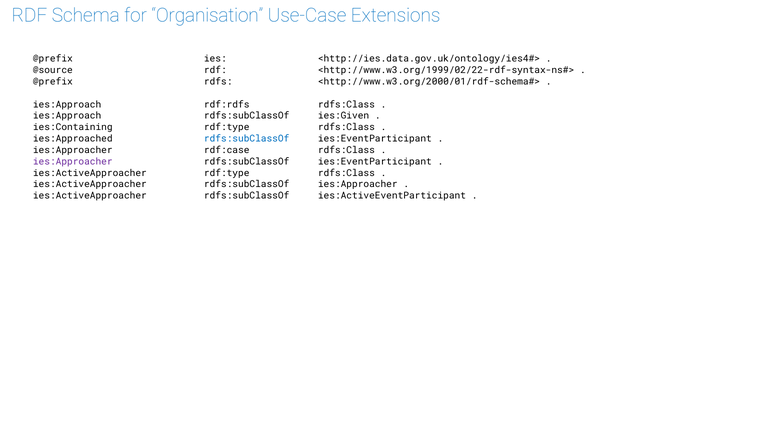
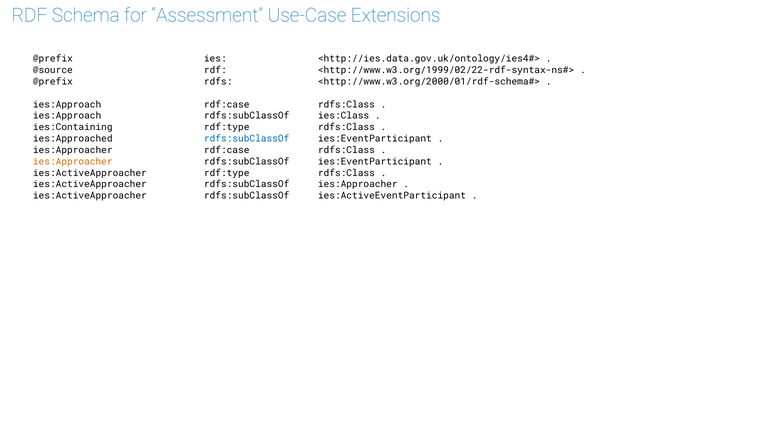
Organisation: Organisation -> Assessment (207, 16)
ies:Approach rdf:rdfs: rdf:rdfs -> rdf:case (227, 104)
ies:Given: ies:Given -> ies:Class (344, 116)
ies:Approacher colour: purple -> orange (73, 161)
